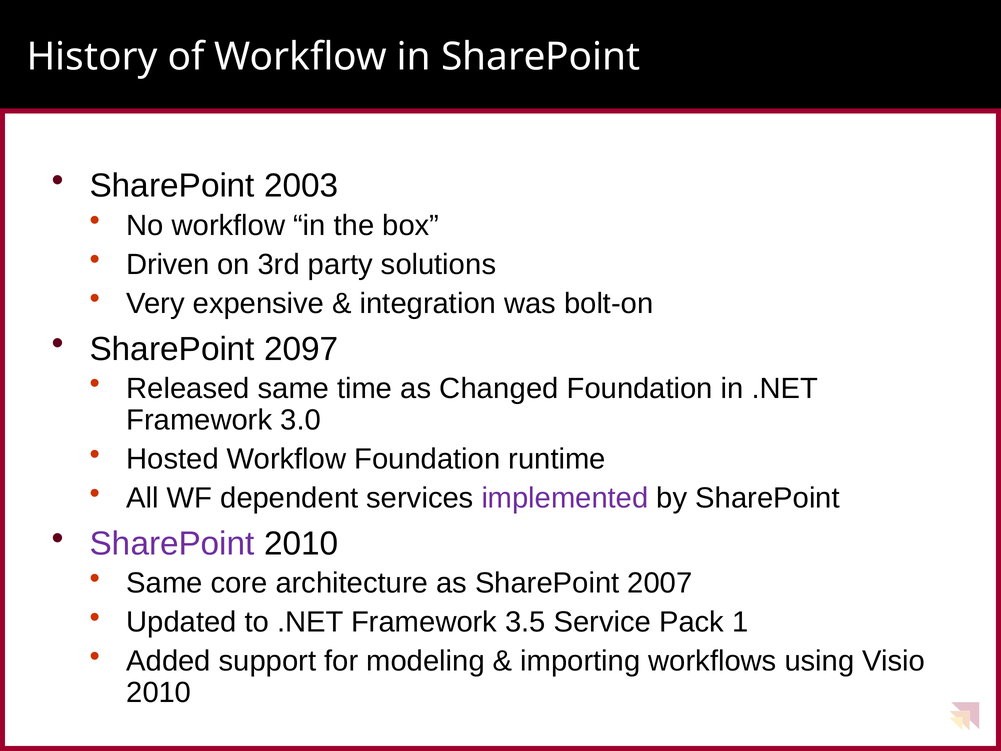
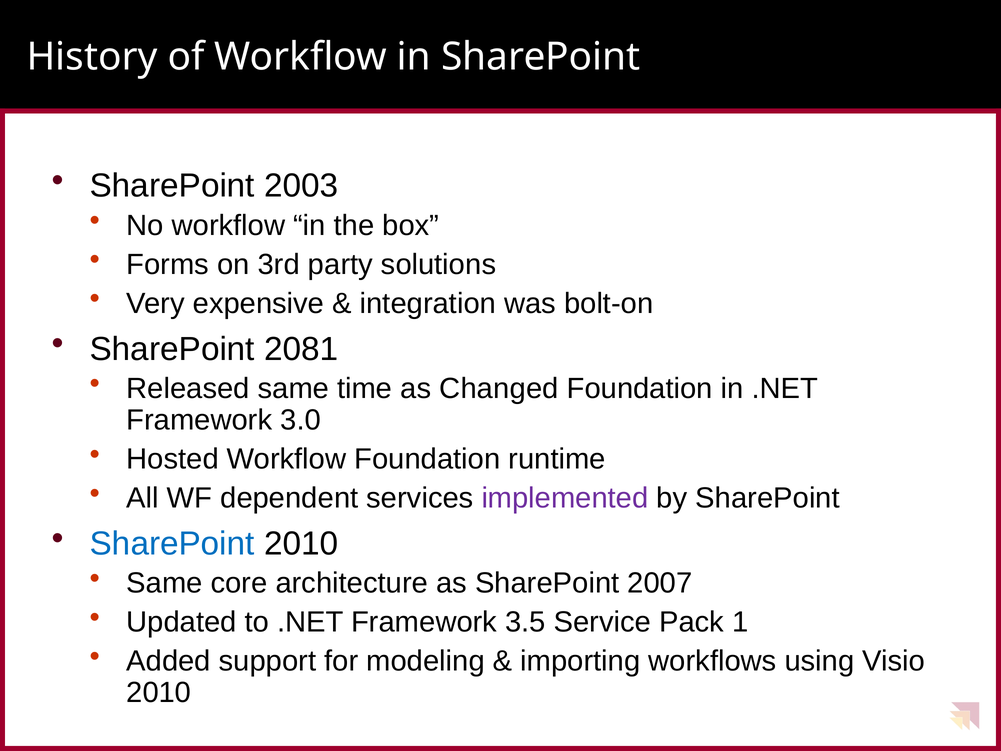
Driven: Driven -> Forms (168, 264)
2097: 2097 -> 2081 (301, 349)
SharePoint colour: purple -> blue (172, 543)
